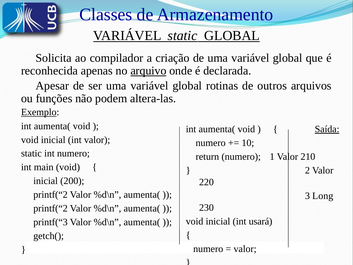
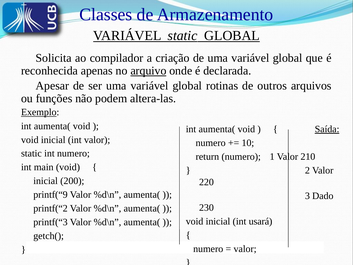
printf(“2: printf(“2 -> printf(“9 (50, 195)
Long: Long -> Dado (323, 196)
